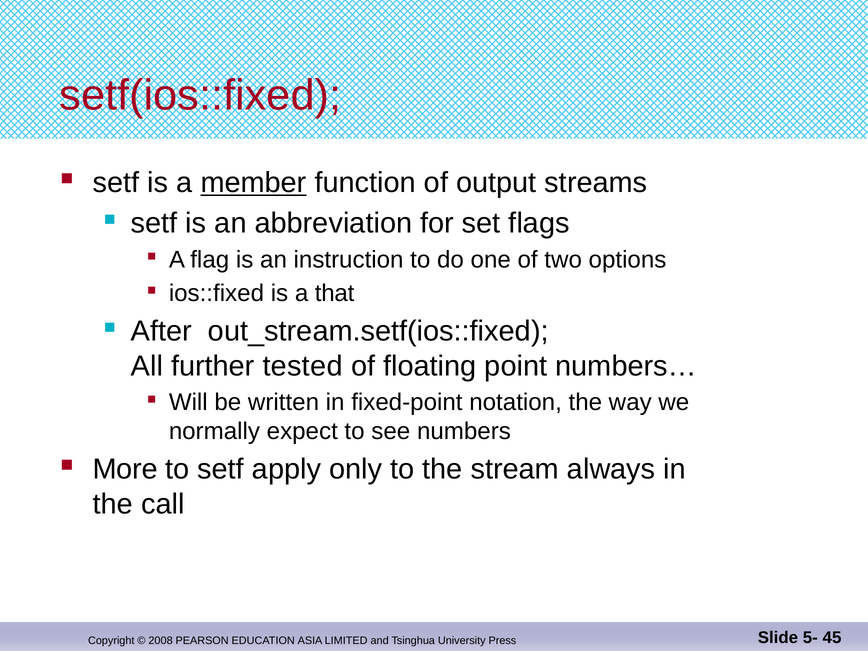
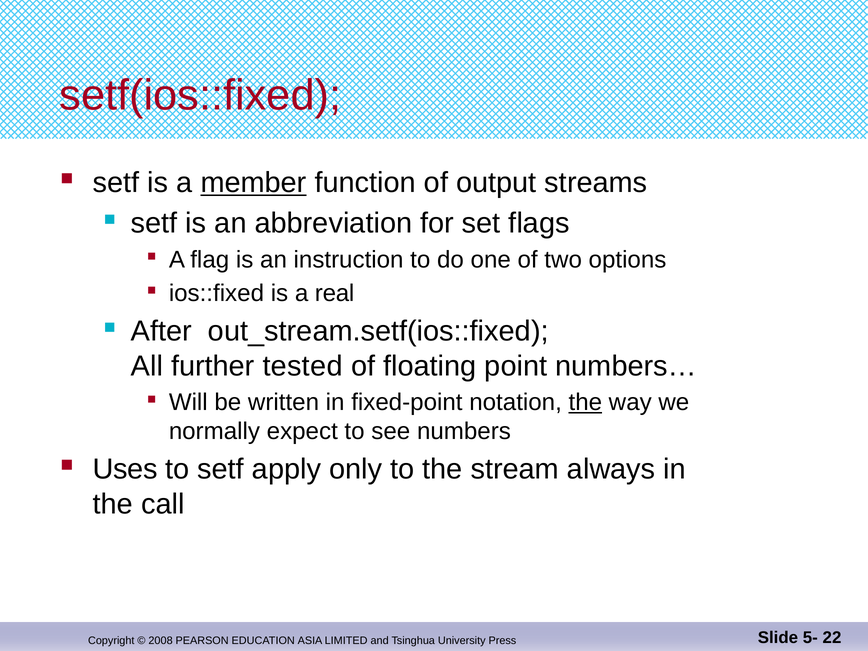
that: that -> real (335, 293)
the underline: none -> present (585, 402)
More: More -> Uses (125, 469)
45: 45 -> 22 (832, 638)
